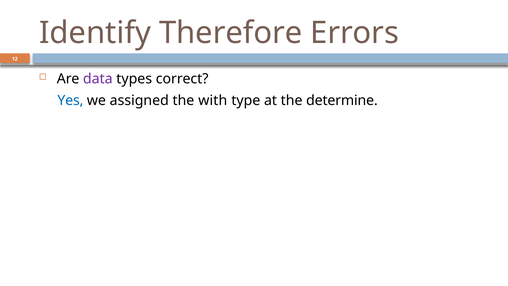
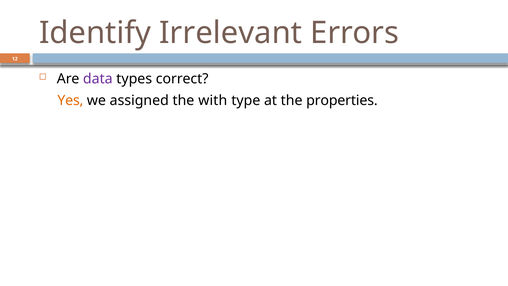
Therefore: Therefore -> Irrelevant (231, 33)
Yes colour: blue -> orange (70, 101)
determine: determine -> properties (342, 101)
